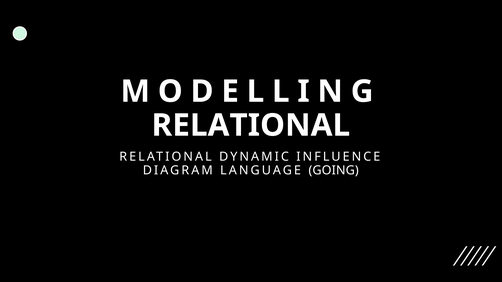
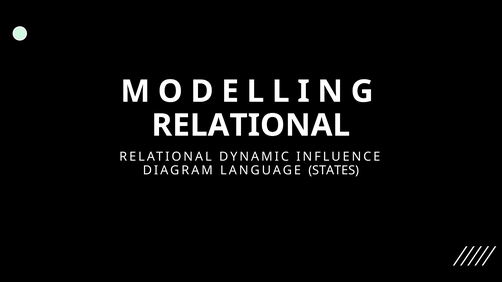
GOING: GOING -> STATES (334, 170)
